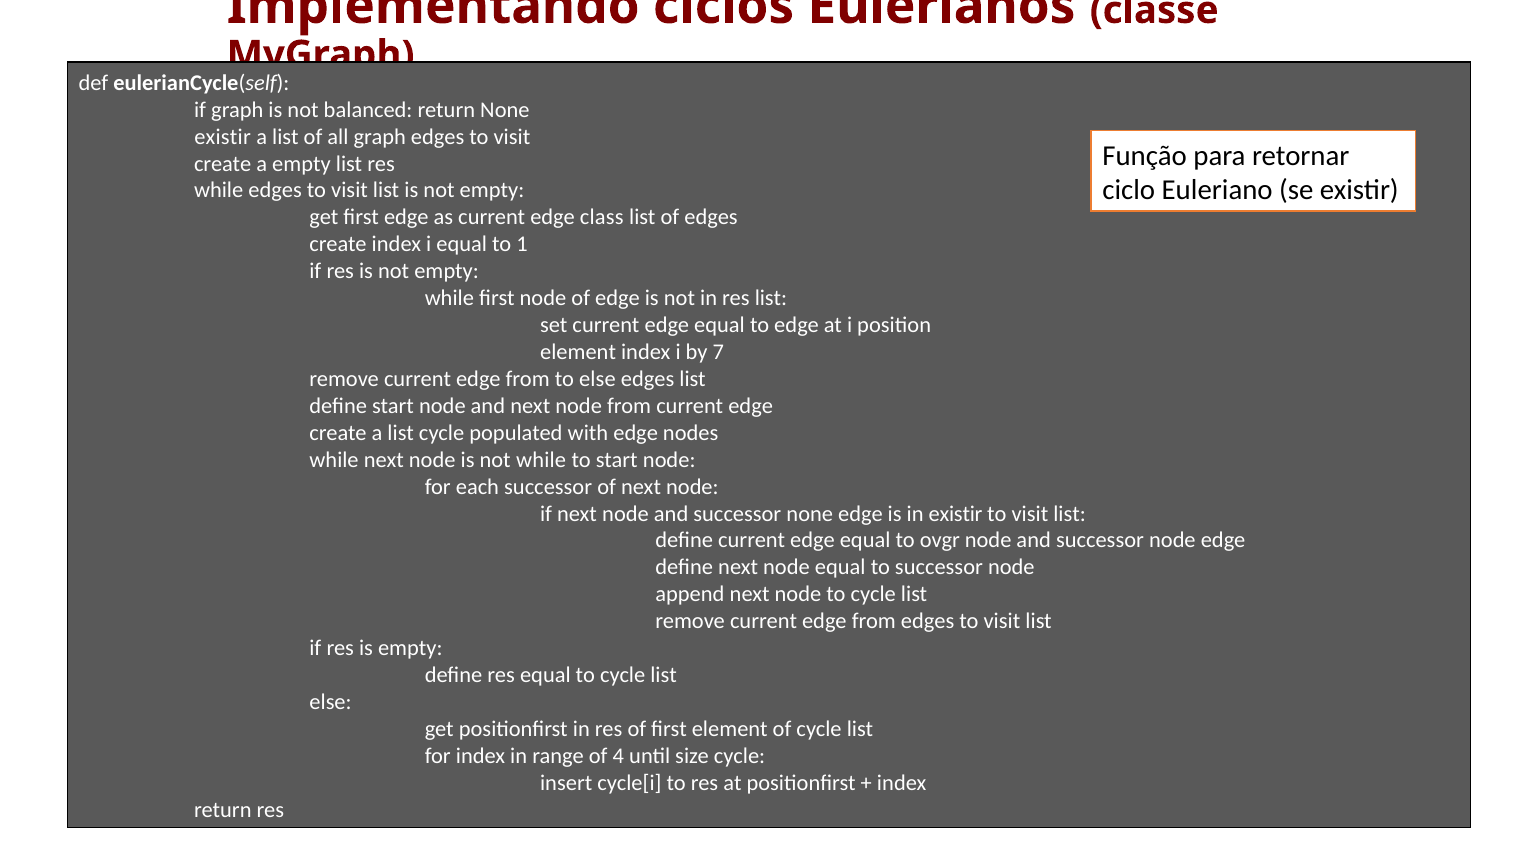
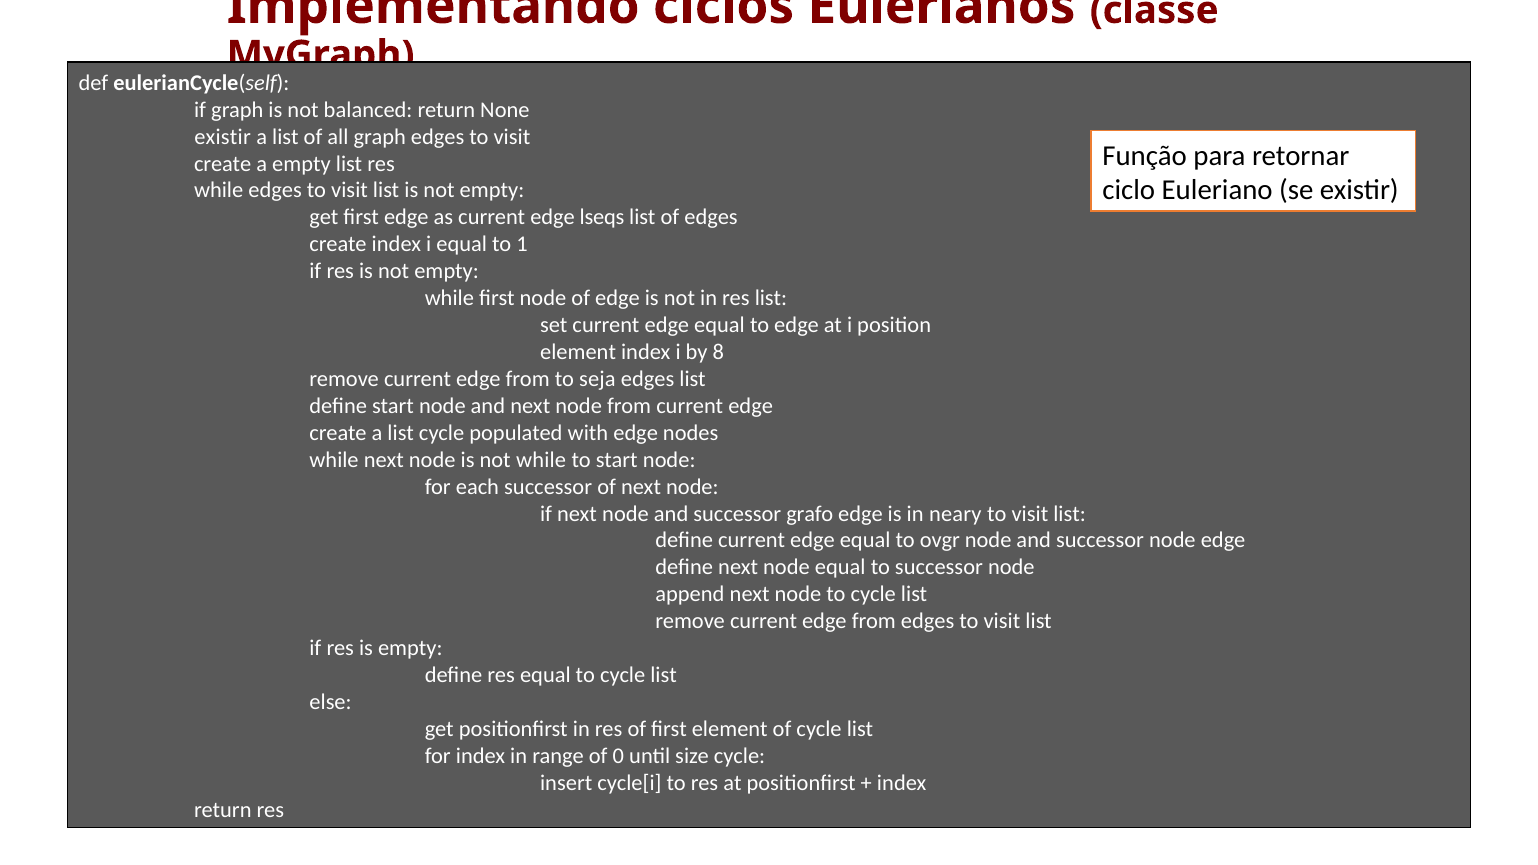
class: class -> lseqs (602, 217)
7: 7 -> 8 (718, 352)
to else: else -> seja (597, 379)
successor none: none -> grafo (810, 514)
in existir: existir -> neary (955, 514)
4: 4 -> 0 (618, 756)
